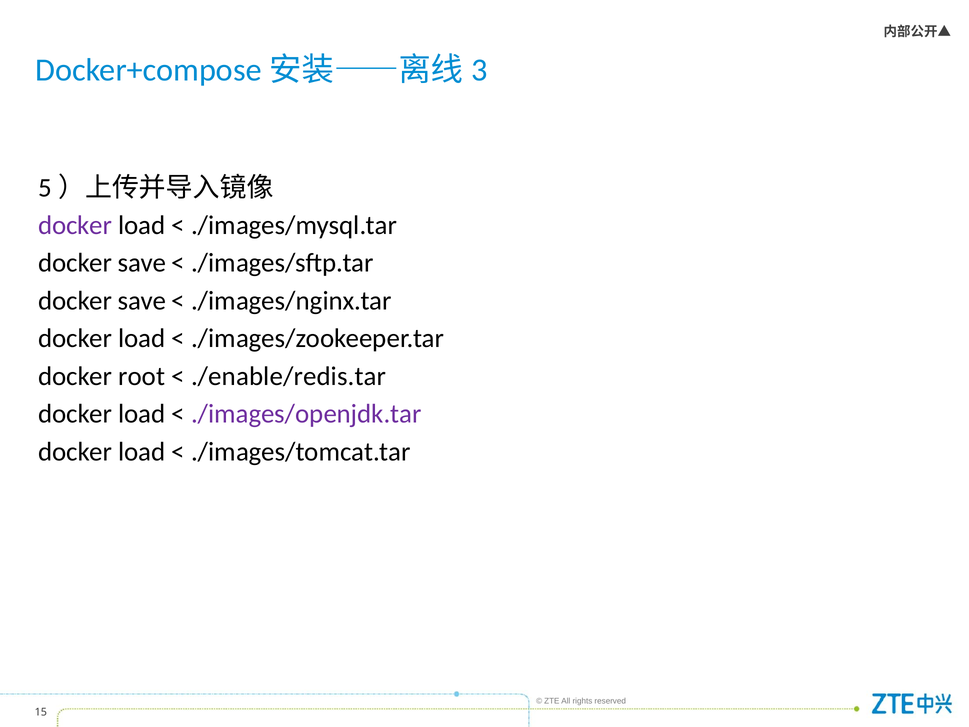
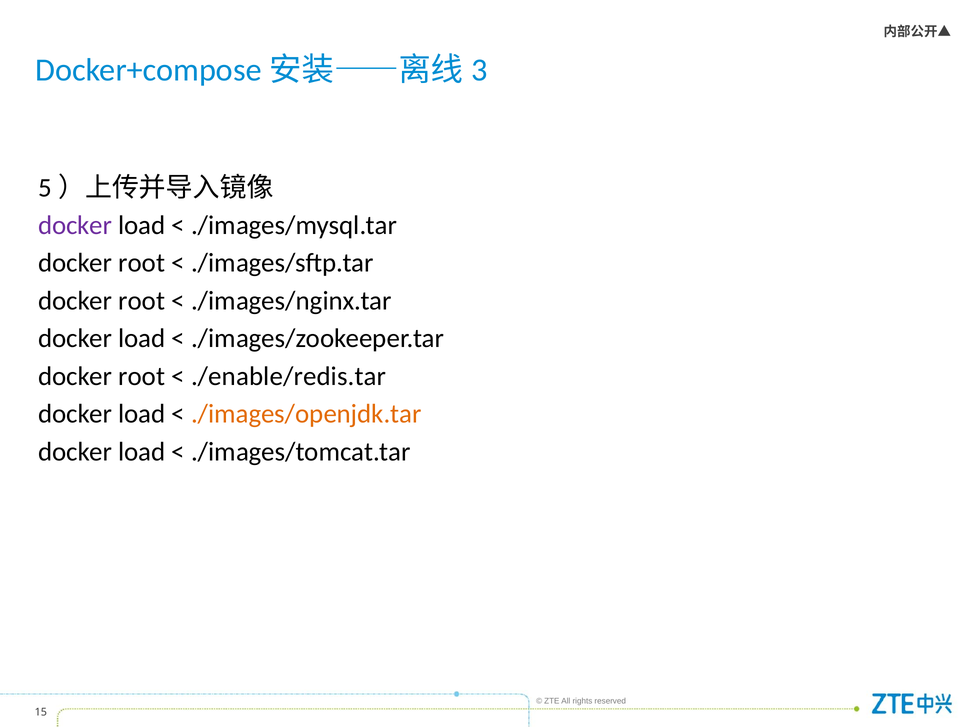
save: save -> root (142, 263)
save: save -> root (142, 301)
./images/openjdk.tar colour: purple -> orange (306, 414)
